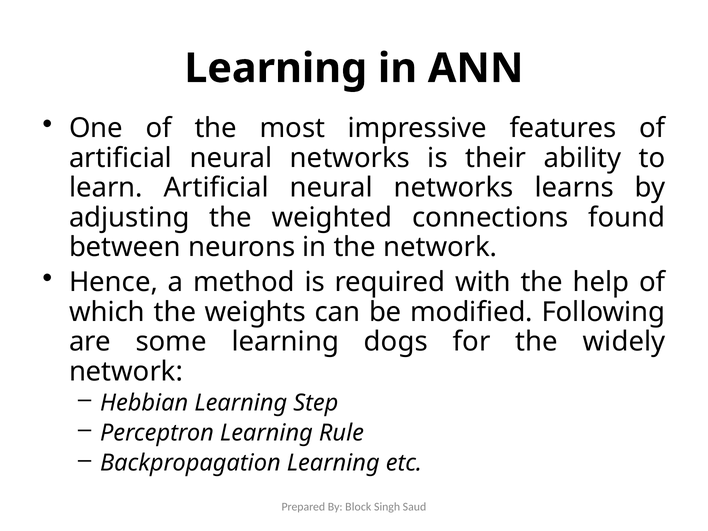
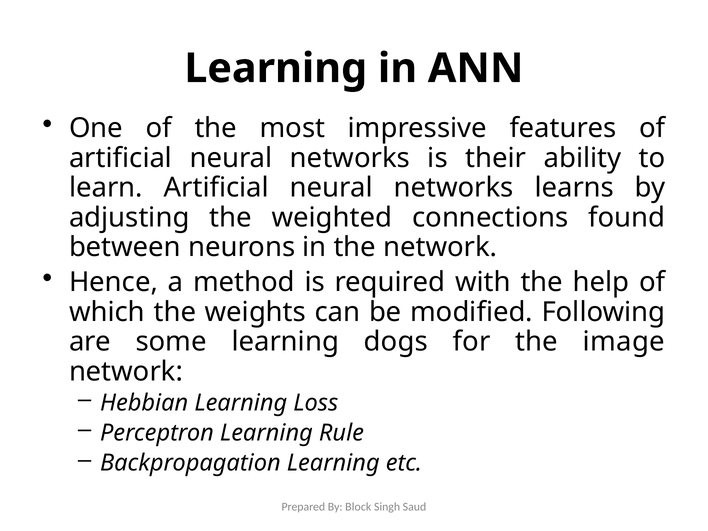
widely: widely -> image (624, 342)
Step: Step -> Loss (316, 403)
